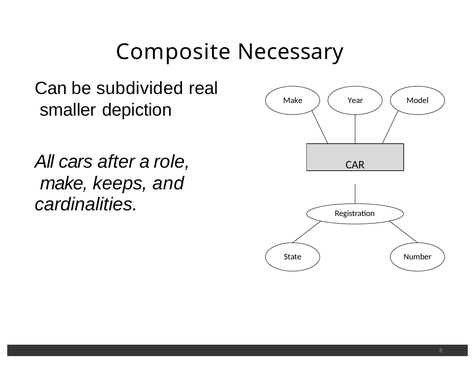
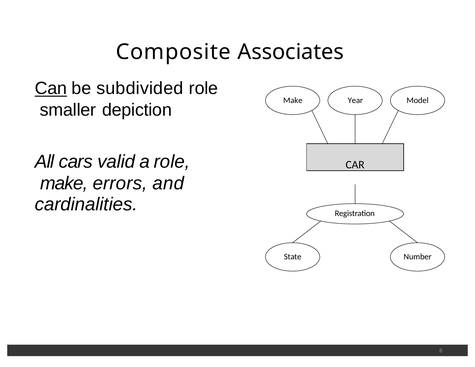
Necessary: Necessary -> Associates (291, 52)
Can underline: none -> present (51, 88)
subdivided real: real -> role (204, 88)
after: after -> valid (116, 162)
keeps: keeps -> errors (120, 183)
